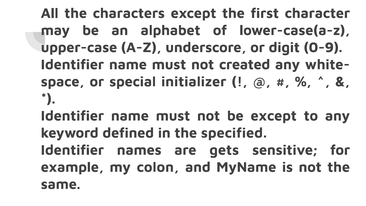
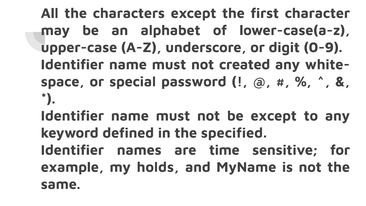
initializer: initializer -> password (194, 82)
gets: gets -> time (224, 150)
colon: colon -> holds (158, 167)
